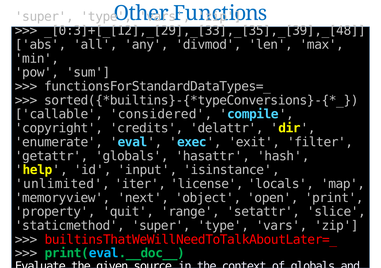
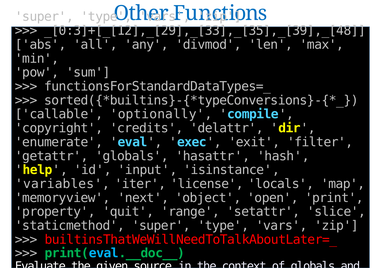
considered: considered -> optionally (161, 114)
unlimited: unlimited -> variables (63, 184)
